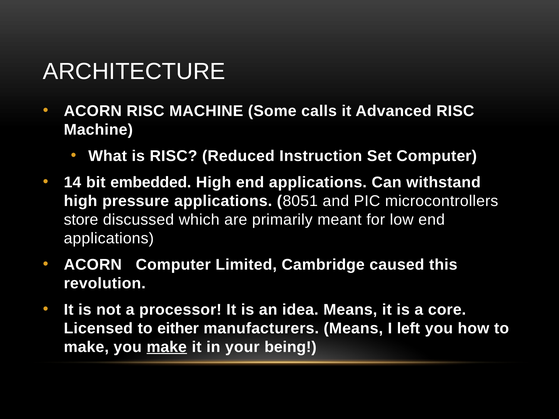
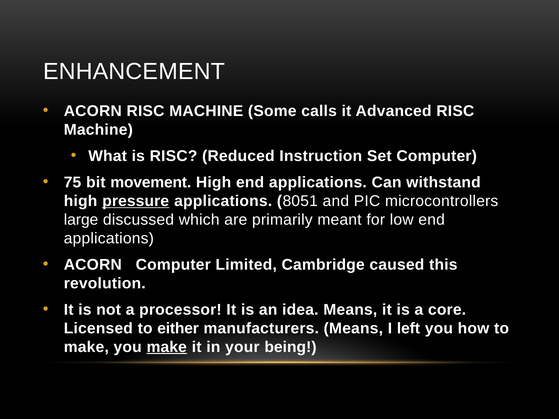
ARCHITECTURE: ARCHITECTURE -> ENHANCEMENT (134, 72)
14: 14 -> 75 (73, 182)
embedded: embedded -> movement (151, 182)
pressure underline: none -> present (136, 201)
store: store -> large (81, 220)
